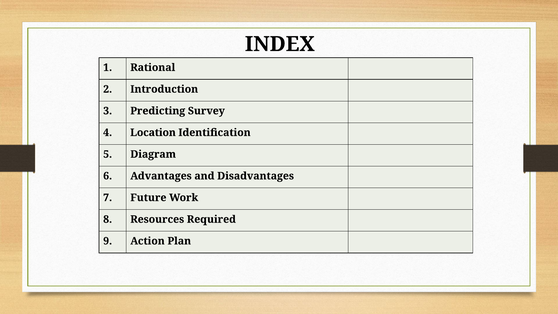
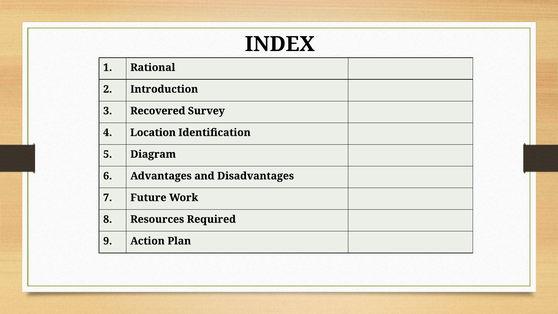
Predicting: Predicting -> Recovered (158, 111)
